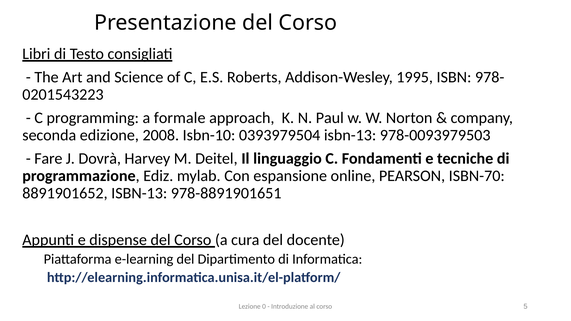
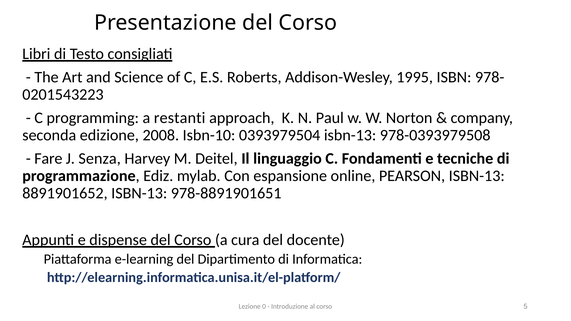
formale: formale -> restanti (180, 118)
978-0093979503: 978-0093979503 -> 978-0393979508 (435, 135)
Dovrà: Dovrà -> Senza (100, 159)
PEARSON ISBN-70: ISBN-70 -> ISBN-13 (477, 176)
